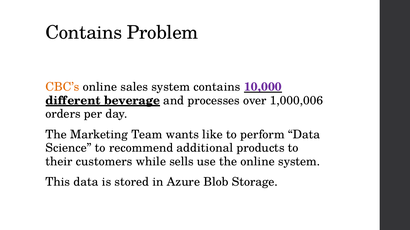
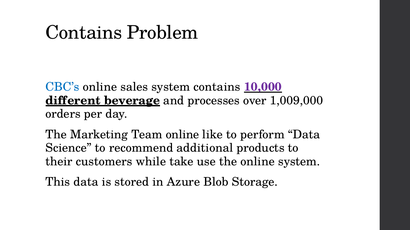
CBC’s colour: orange -> blue (62, 87)
1,000,006: 1,000,006 -> 1,009,000 (296, 101)
Team wants: wants -> online (182, 135)
sells: sells -> take (182, 162)
